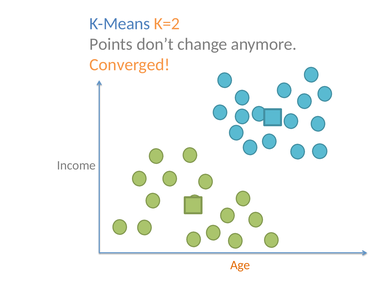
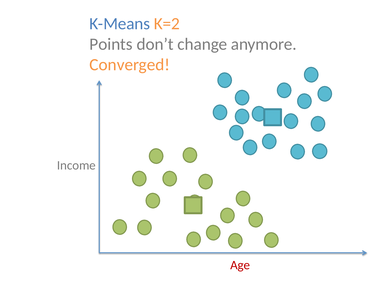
Age colour: orange -> red (240, 265)
